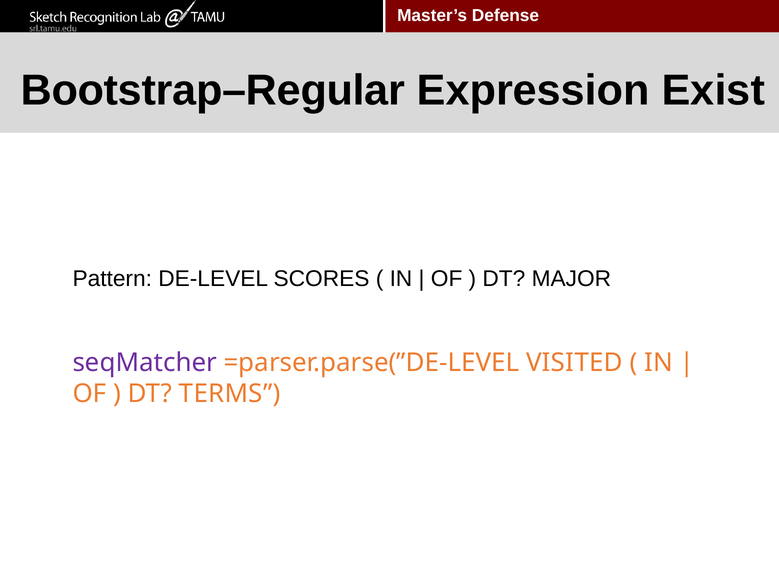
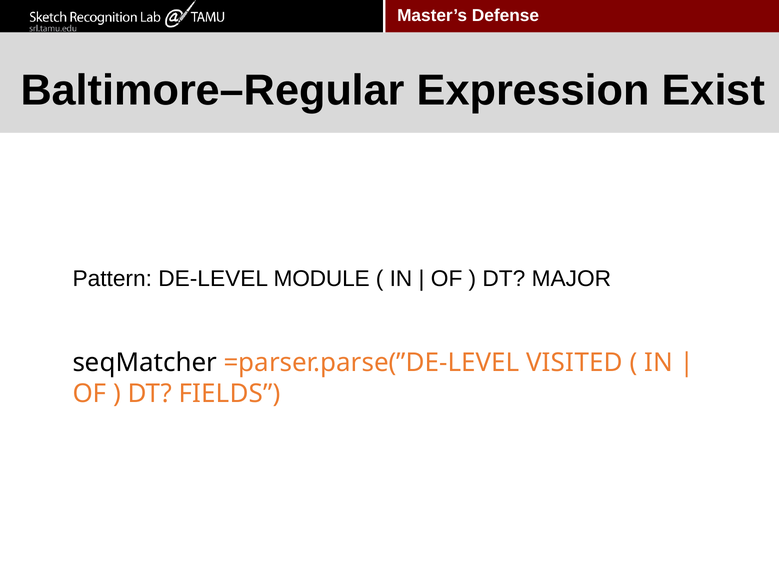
Bootstrap–Regular: Bootstrap–Regular -> Baltimore–Regular (213, 91)
SCORES: SCORES -> MODULE (322, 279)
seqMatcher colour: purple -> black (145, 363)
TERMS: TERMS -> FIELDS (230, 394)
